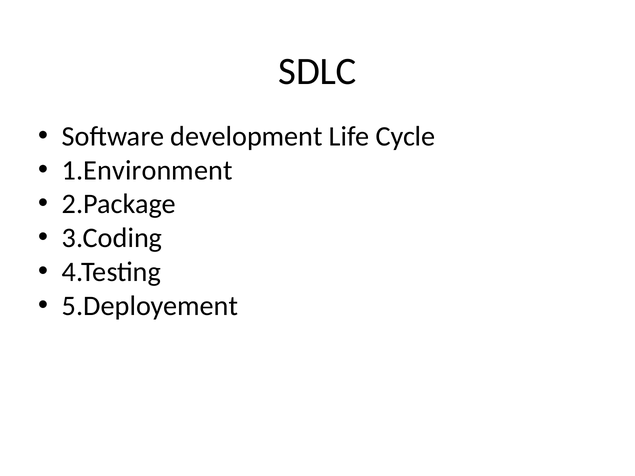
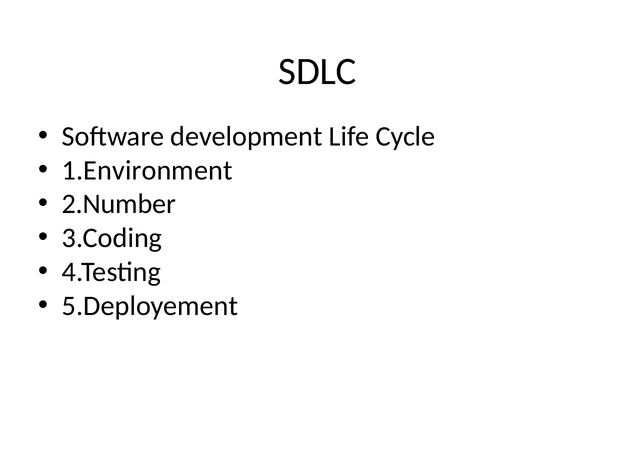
2.Package: 2.Package -> 2.Number (119, 204)
